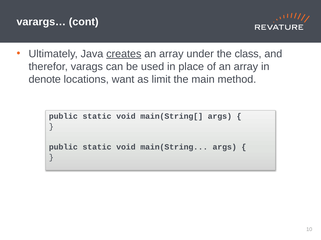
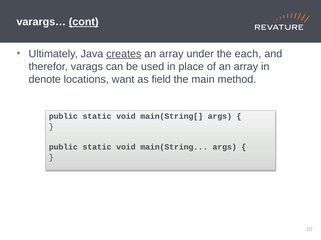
cont underline: none -> present (84, 22)
class: class -> each (248, 54)
limit: limit -> field (161, 80)
